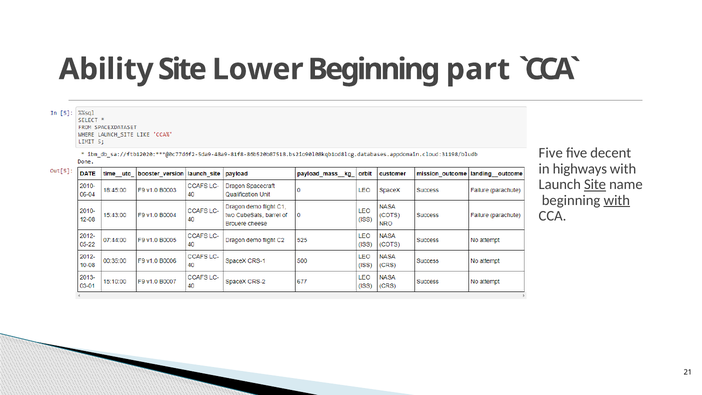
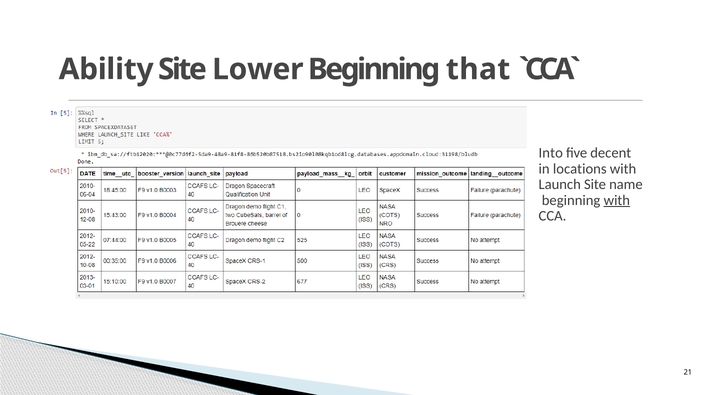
part: part -> that (478, 69)
Five: Five -> Into (551, 153)
highways: highways -> locations (580, 169)
Site underline: present -> none (595, 185)
